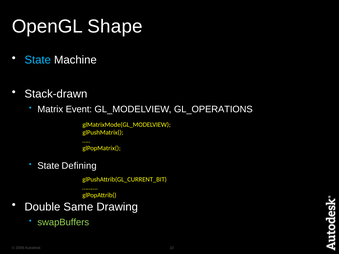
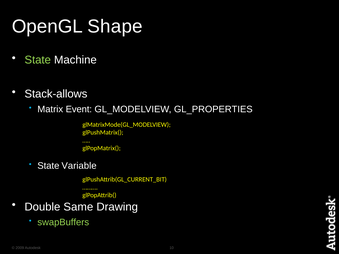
State colour: light blue -> light green (38, 60)
Stack-drawn: Stack-drawn -> Stack-allows (56, 94)
GL_OPERATIONS: GL_OPERATIONS -> GL_PROPERTIES (213, 109)
Defining: Defining -> Variable (79, 166)
